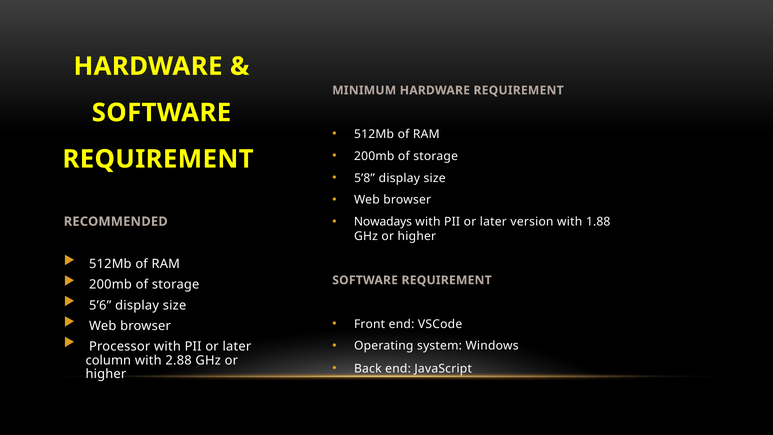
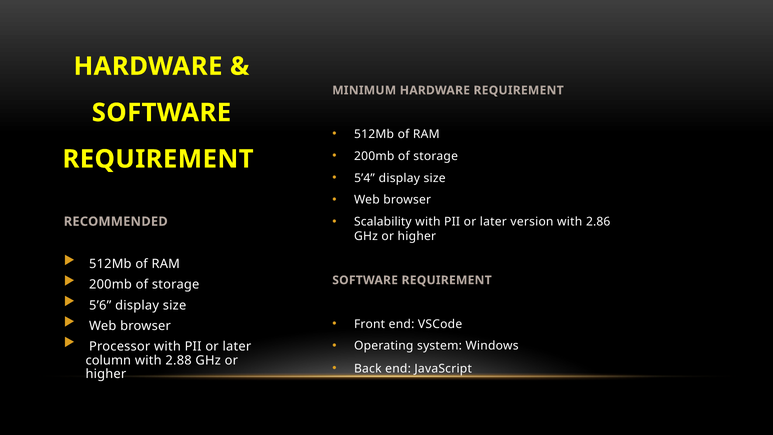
5’8: 5’8 -> 5’4 (364, 178)
Nowadays: Nowadays -> Scalability (383, 222)
1.88: 1.88 -> 2.86 (598, 222)
